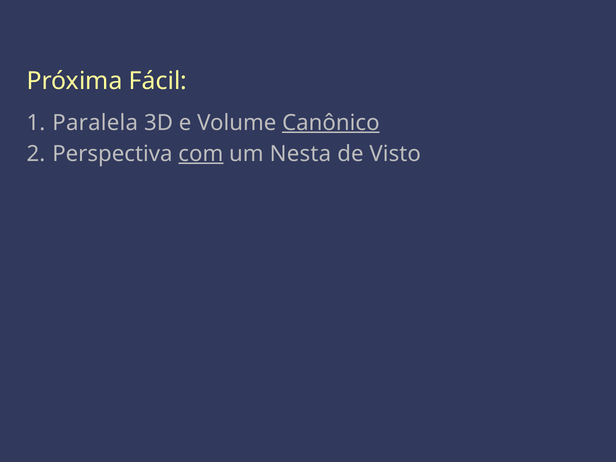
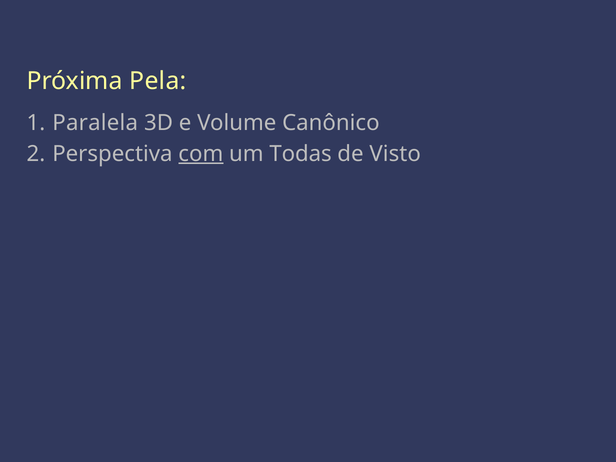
Fácil: Fácil -> Pela (158, 81)
Canônico underline: present -> none (331, 123)
Nesta: Nesta -> Todas (301, 154)
